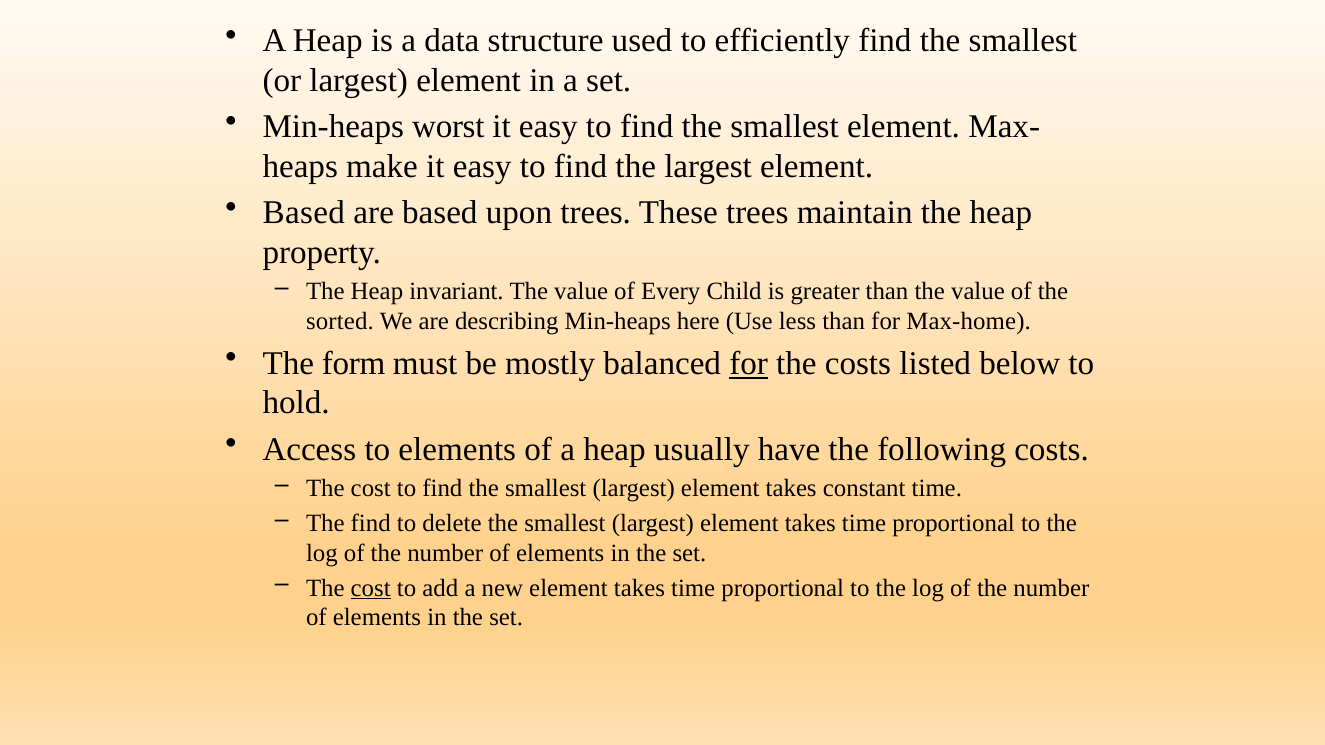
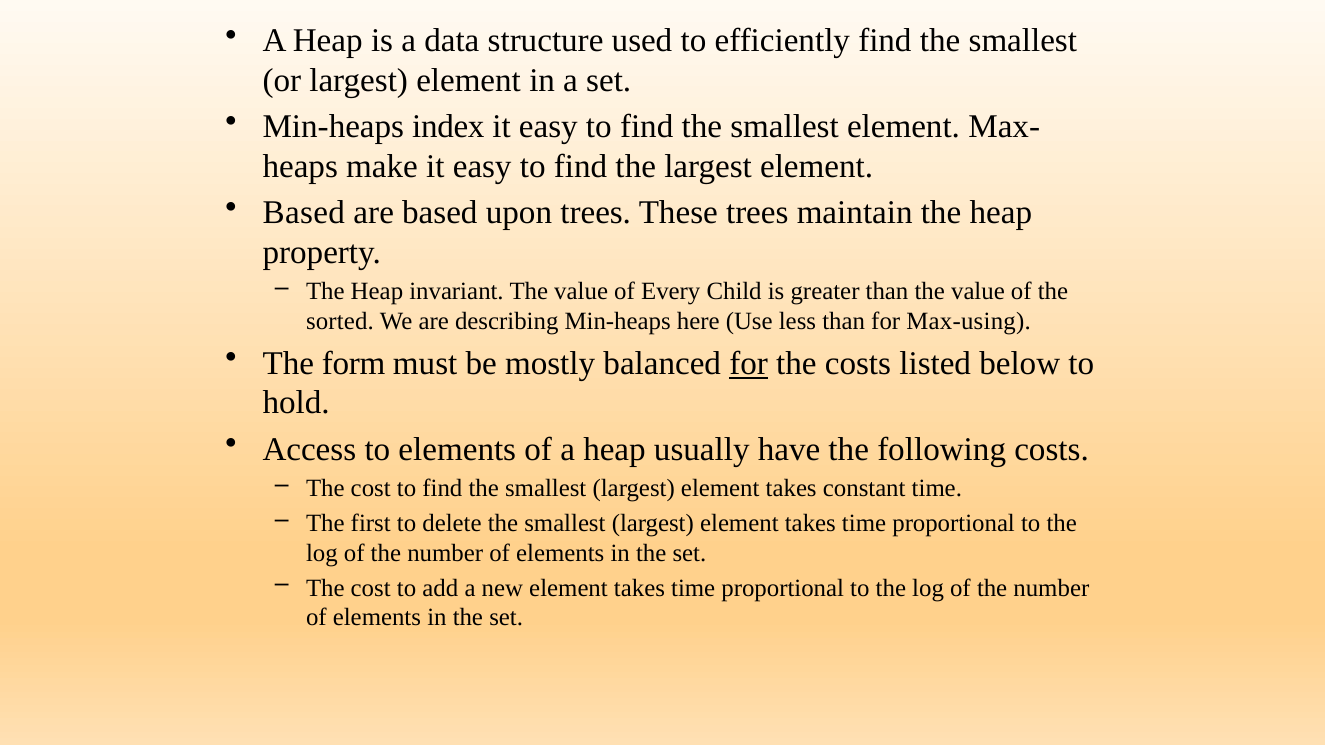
worst: worst -> index (448, 127)
Max-home: Max-home -> Max-using (969, 321)
The find: find -> first (371, 523)
cost underline: present -> none (371, 588)
